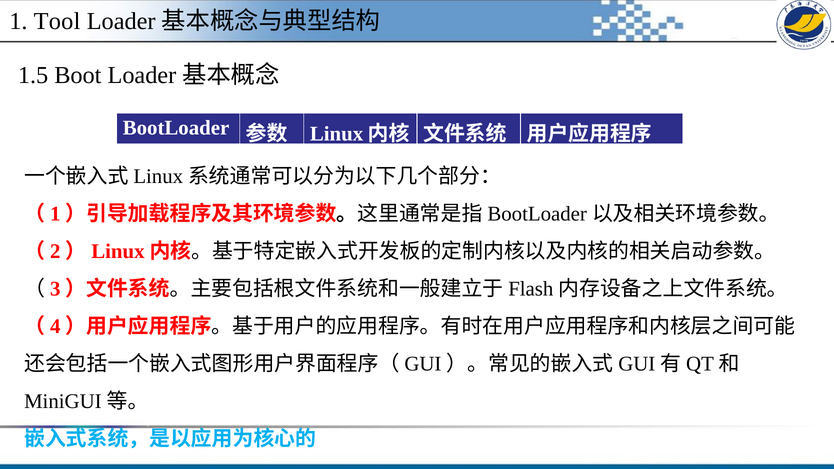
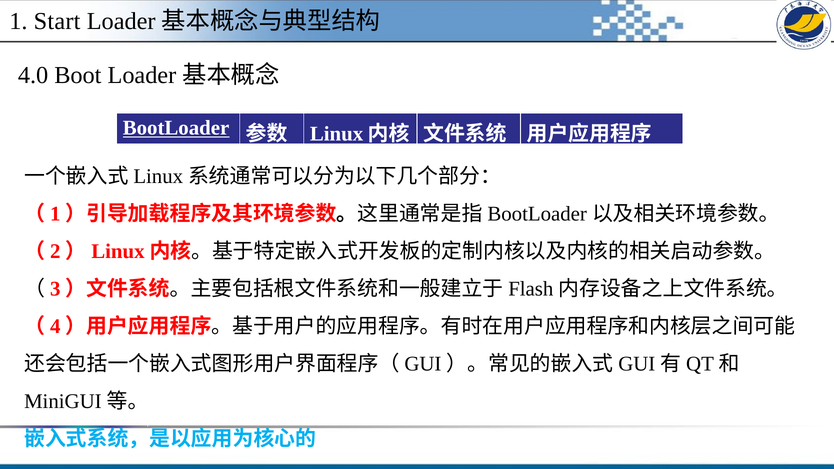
Tool: Tool -> Start (57, 21)
1.5: 1.5 -> 4.0 (33, 75)
BootLoader underline: none -> present (176, 128)
